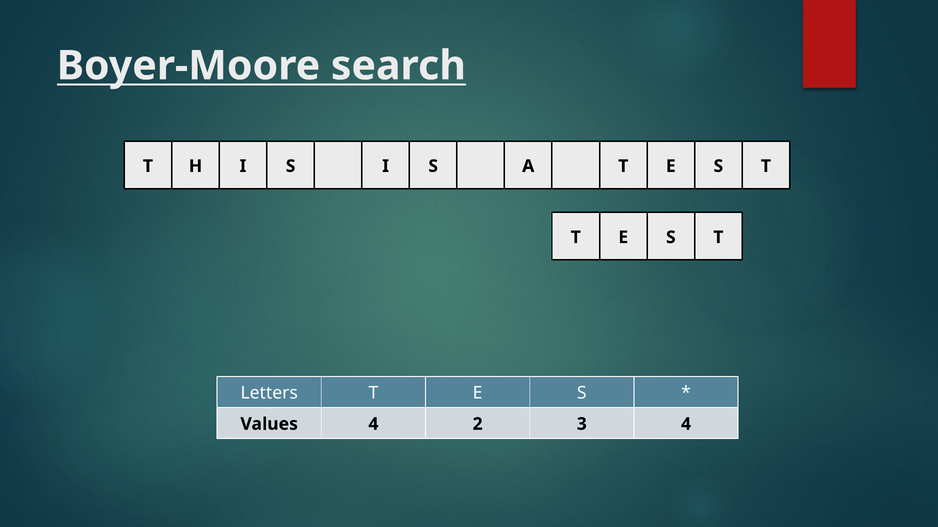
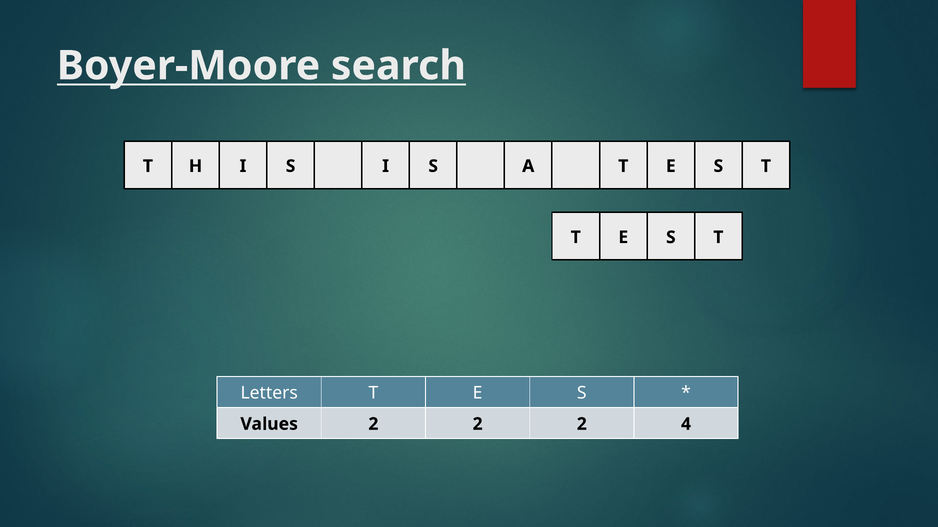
Values 4: 4 -> 2 (373, 424)
3: 3 -> 2 (582, 424)
